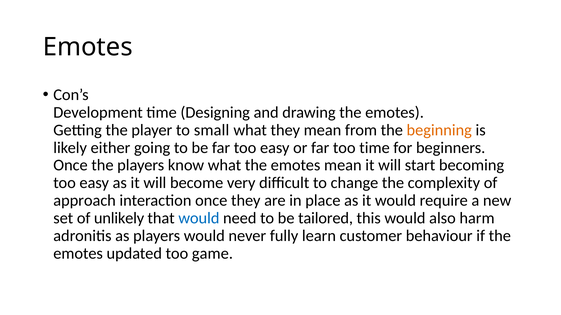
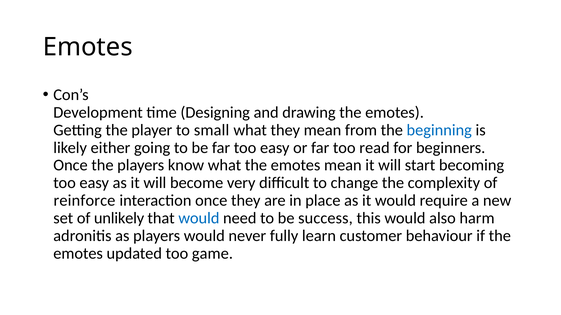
beginning colour: orange -> blue (439, 130)
too time: time -> read (374, 148)
approach: approach -> reinforce (84, 201)
tailored: tailored -> success (325, 219)
